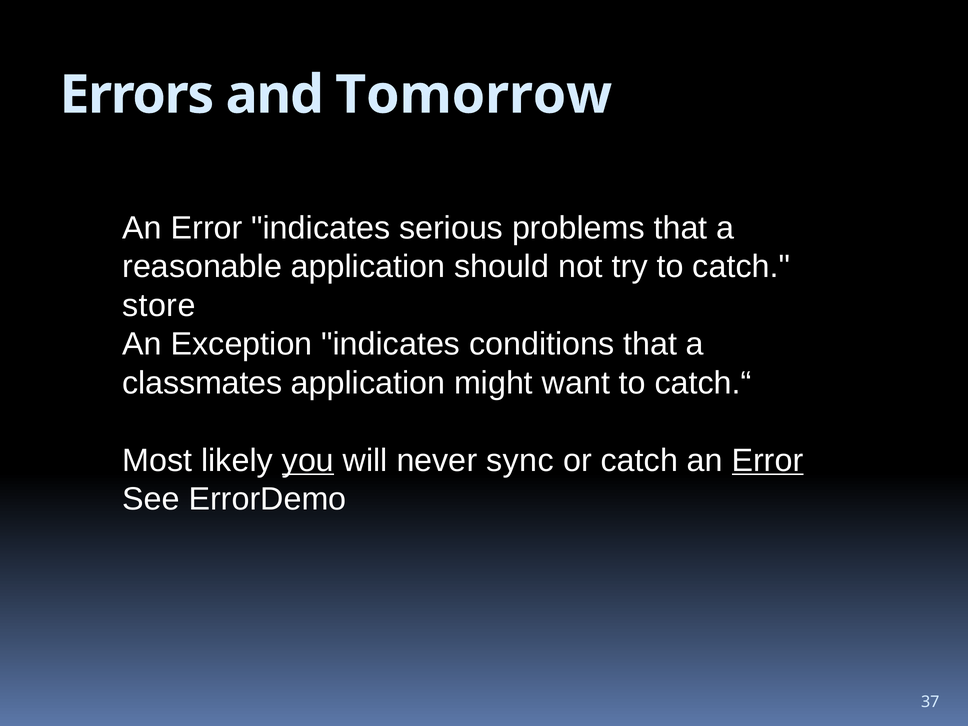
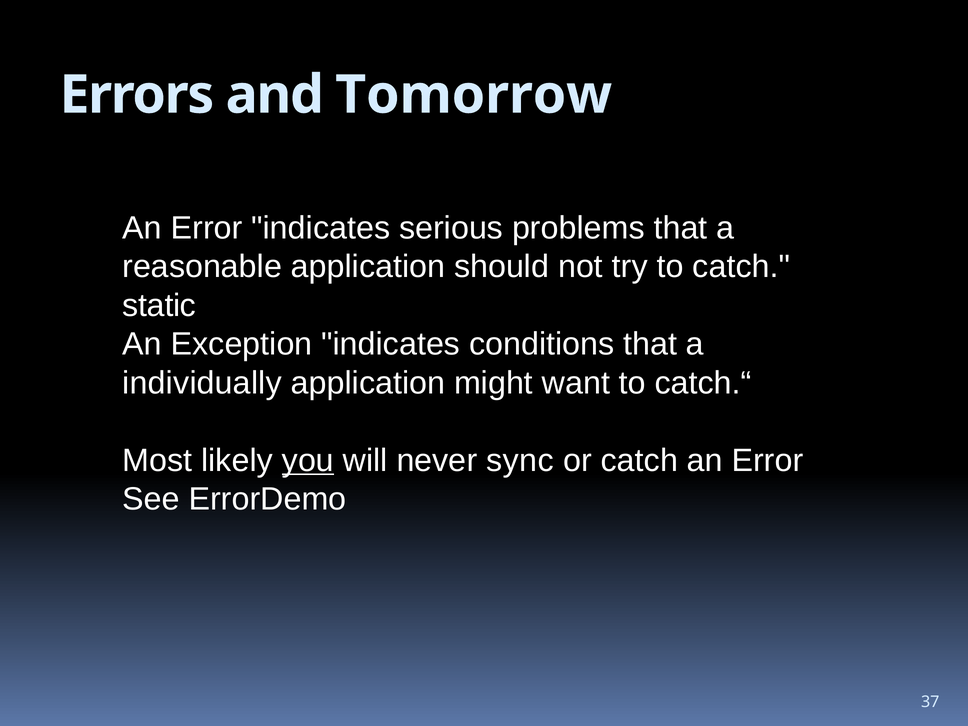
store: store -> static (159, 305)
classmates: classmates -> individually (202, 383)
Error underline: present -> none (768, 460)
